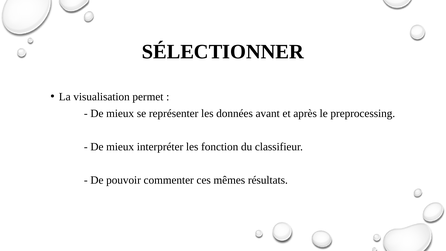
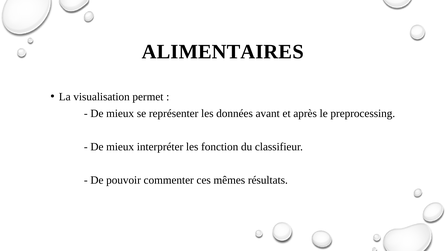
SÉLECTIONNER: SÉLECTIONNER -> ALIMENTAIRES (223, 52)
